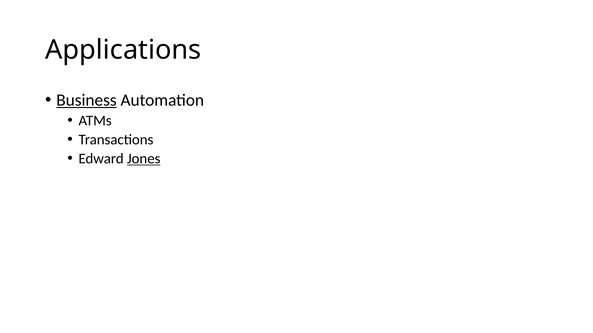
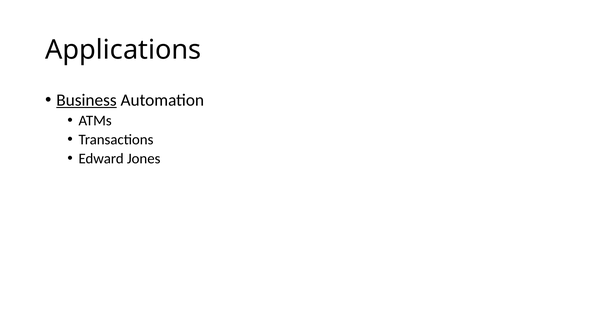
Jones underline: present -> none (144, 159)
